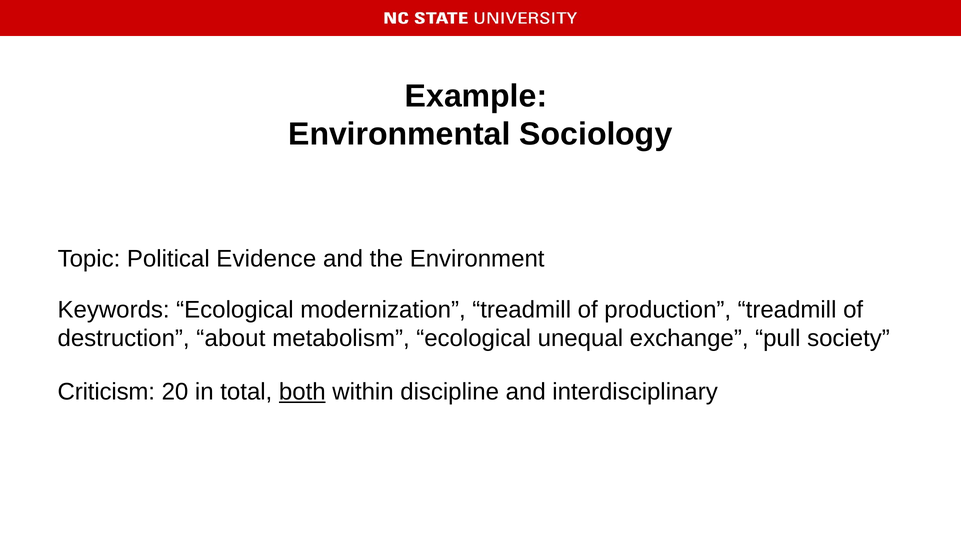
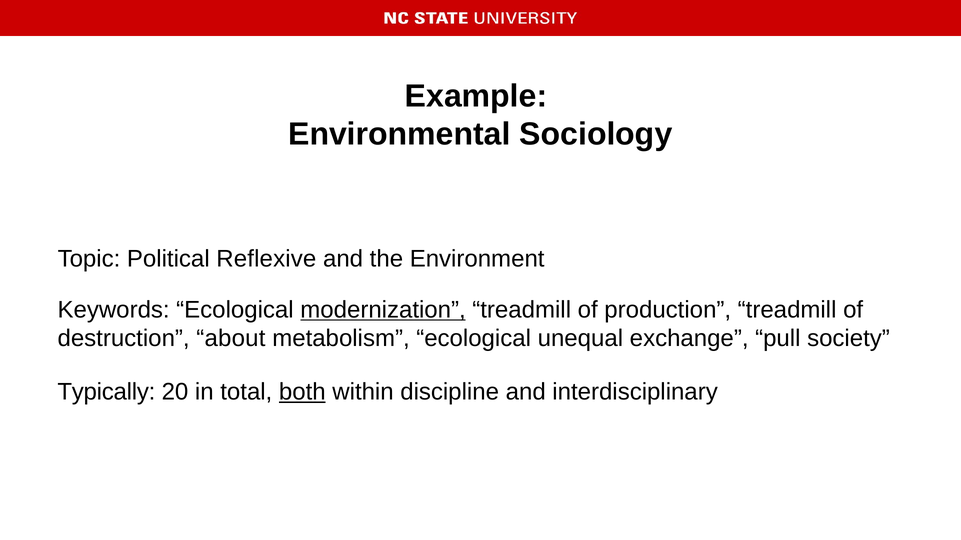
Evidence: Evidence -> Reflexive (266, 259)
modernization underline: none -> present (383, 310)
Criticism: Criticism -> Typically (106, 392)
